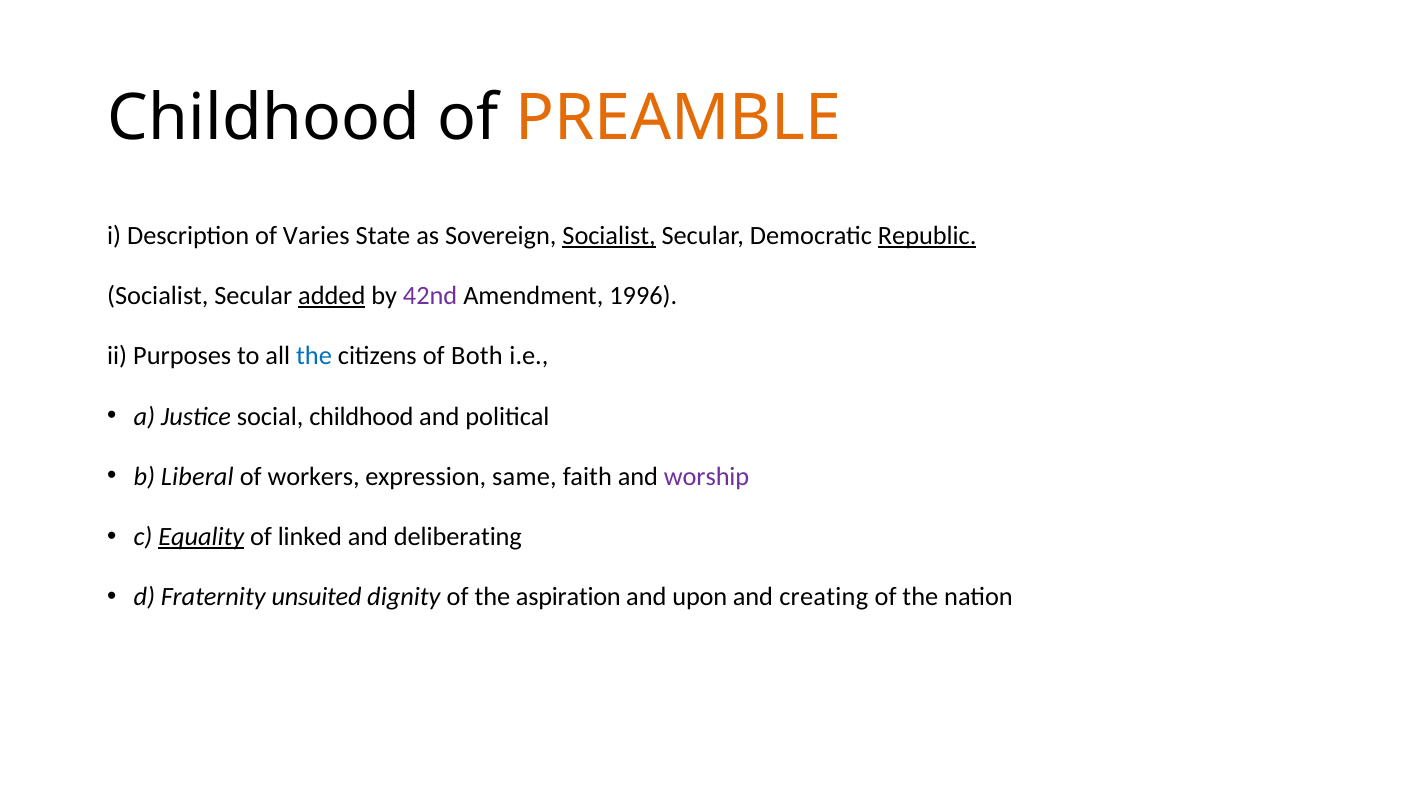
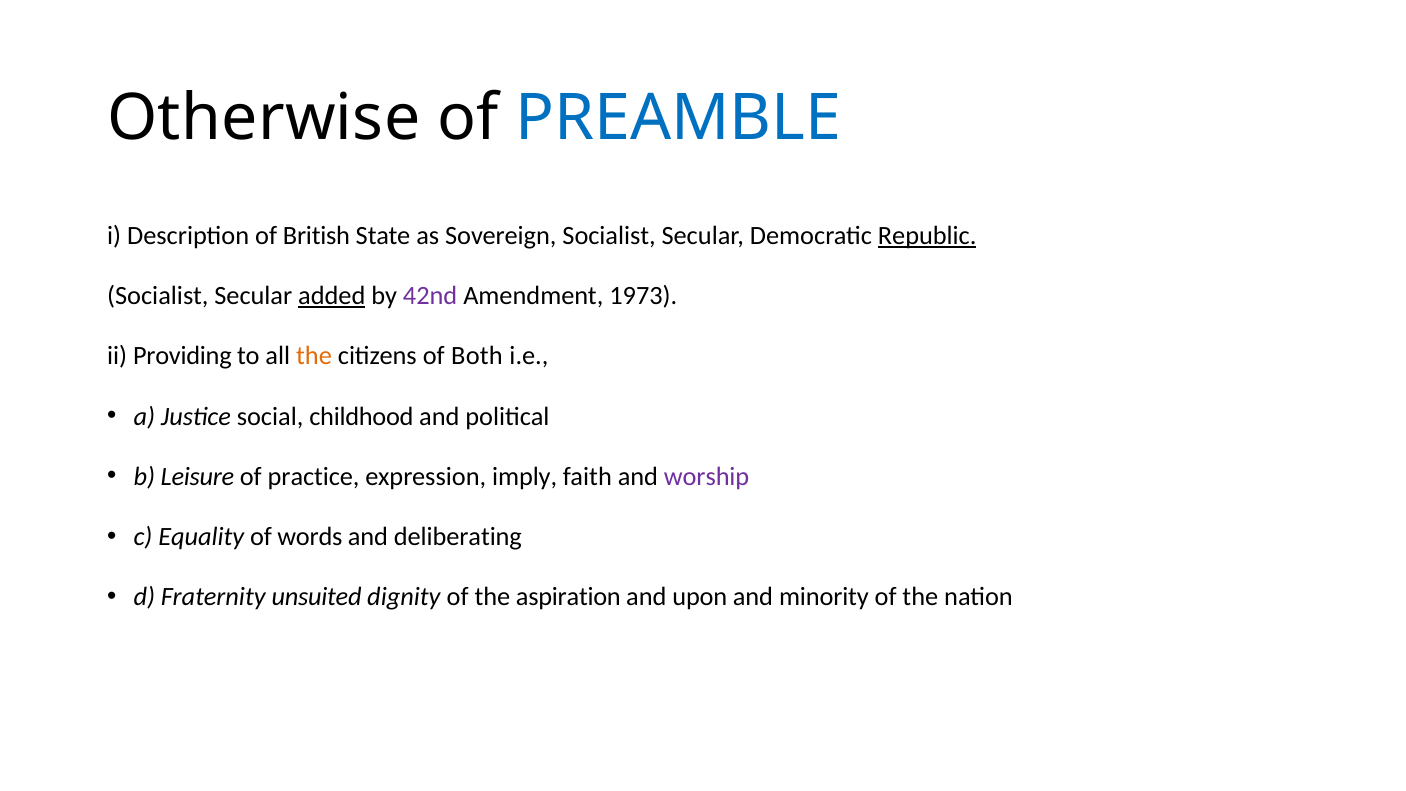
Childhood: Childhood -> Otherwise (264, 118)
PREAMBLE colour: orange -> blue (678, 118)
Varies: Varies -> British (317, 236)
Socialist underline: present -> none (609, 236)
1996: 1996 -> 1973 (643, 296)
Purposes: Purposes -> Providing (182, 356)
the colour: blue -> orange (314, 356)
Liberal: Liberal -> Leisure (197, 476)
workers: workers -> practice (314, 476)
same: same -> imply (525, 476)
Equality underline: present -> none (201, 537)
linked: linked -> words (310, 537)
creating: creating -> minority (824, 597)
